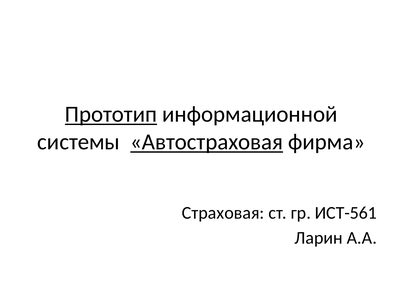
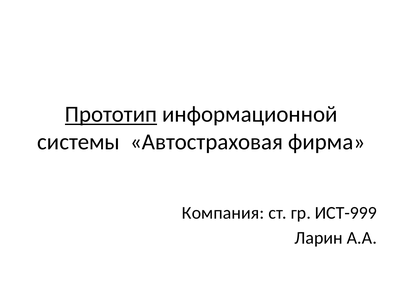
Автостраховая underline: present -> none (207, 142)
Страховая: Страховая -> Компания (223, 212)
ИСТ-561: ИСТ-561 -> ИСТ-999 (346, 212)
